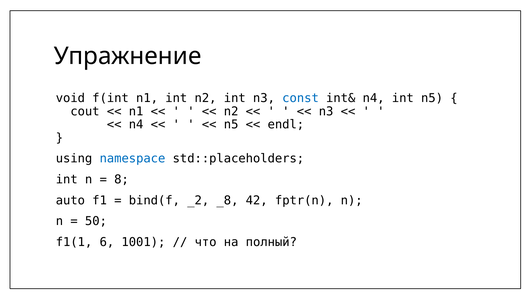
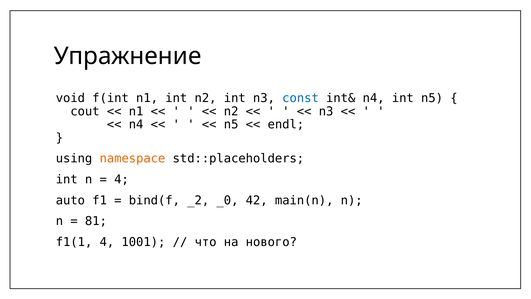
namespace colour: blue -> orange (132, 158)
8: 8 -> 4 (122, 179)
_8: _8 -> _0 (227, 200)
fptr(n: fptr(n -> main(n (304, 200)
50: 50 -> 81 (96, 221)
f1(1 6: 6 -> 4 (107, 242)
полный: полный -> нового (271, 242)
